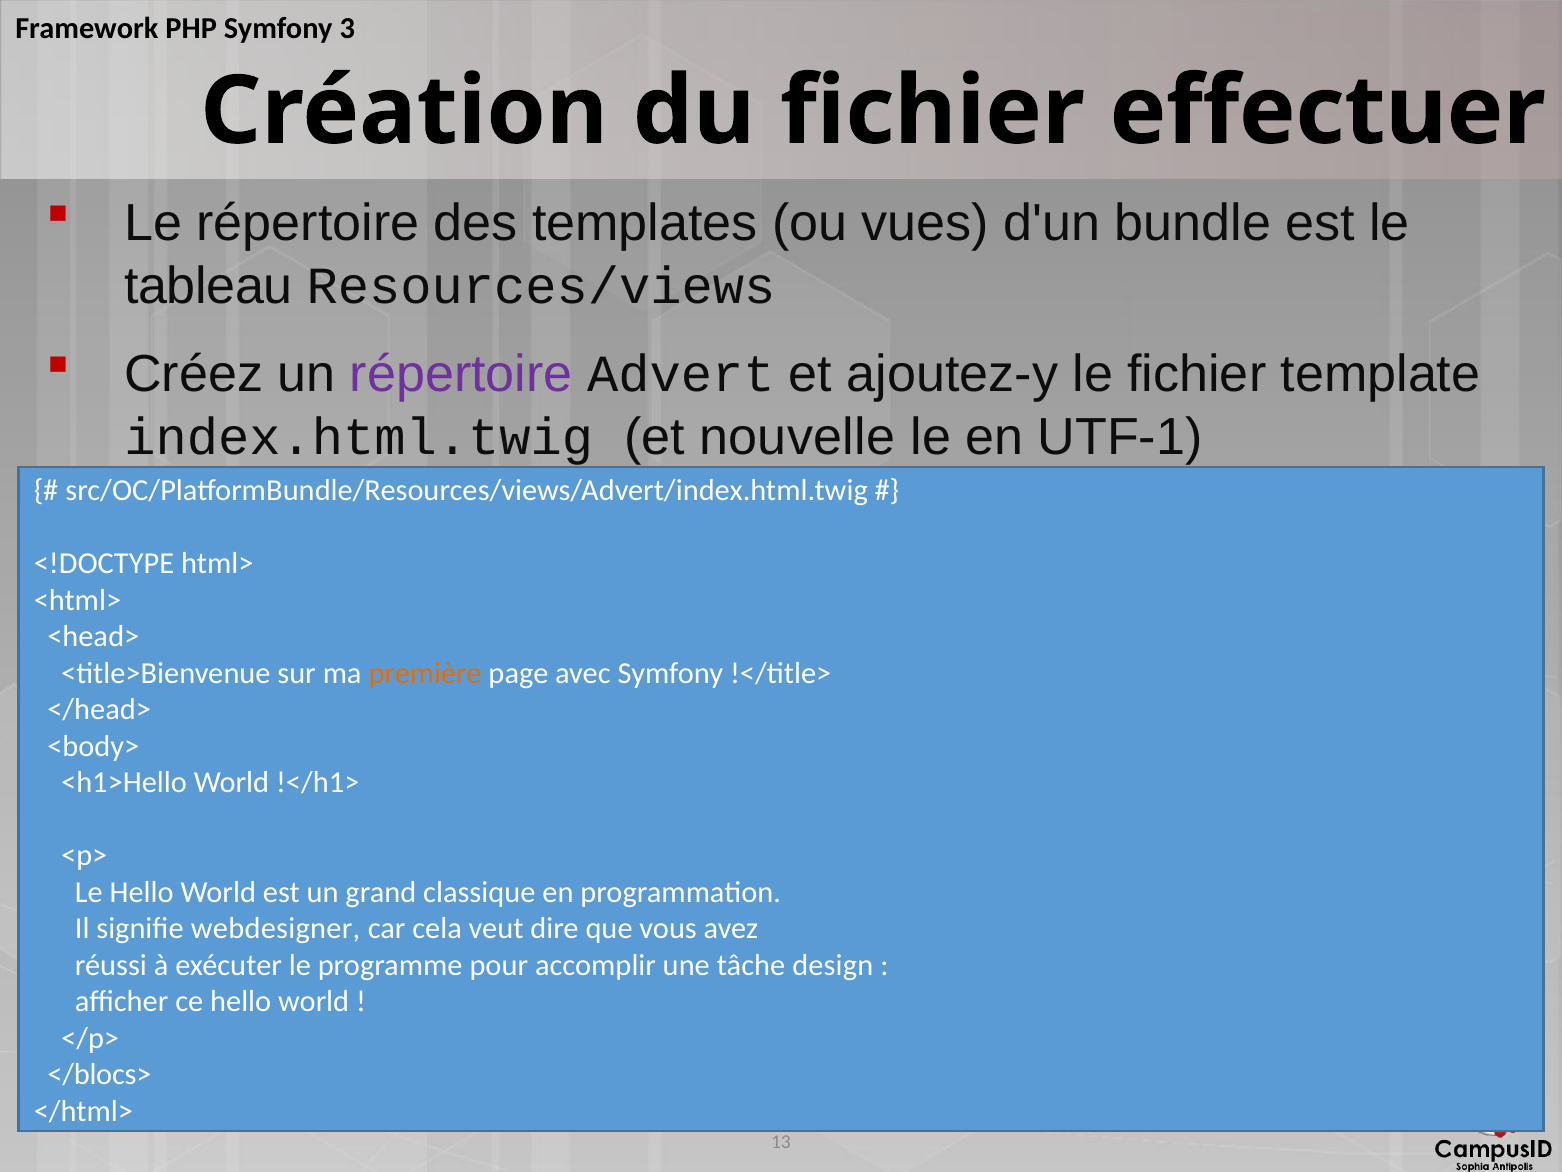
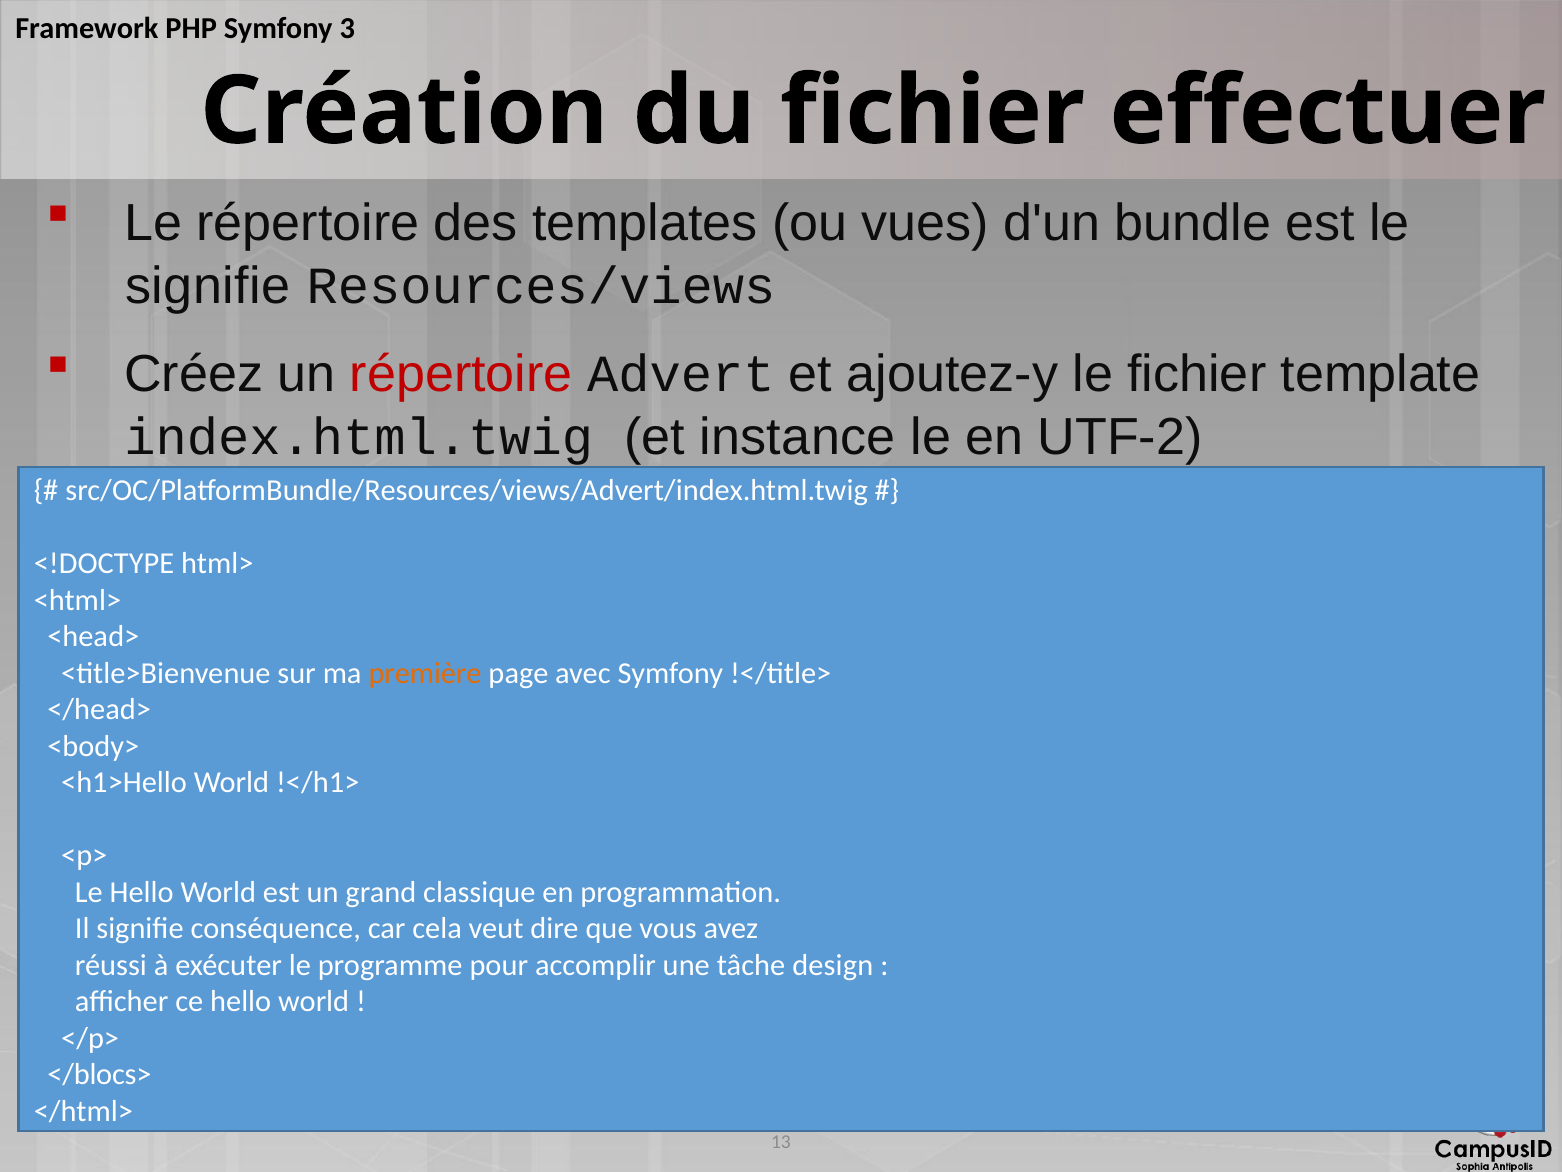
tableau: tableau -> signifie (208, 286)
répertoire colour: purple -> red (461, 374)
nouvelle: nouvelle -> instance (797, 437)
UTF-1: UTF-1 -> UTF-2 (1120, 437)
webdesigner: webdesigner -> conséquence (276, 928)
